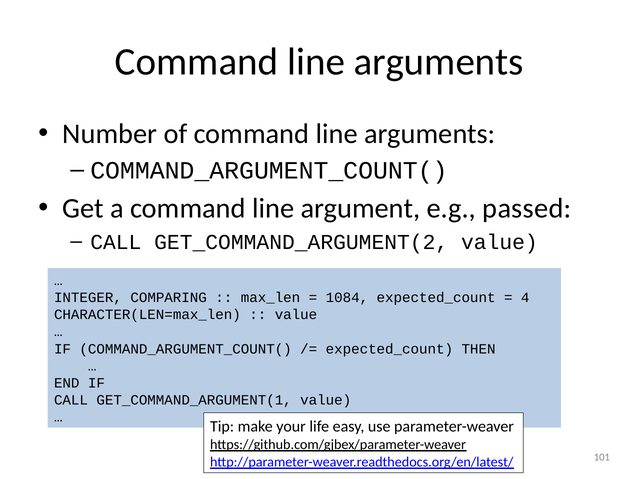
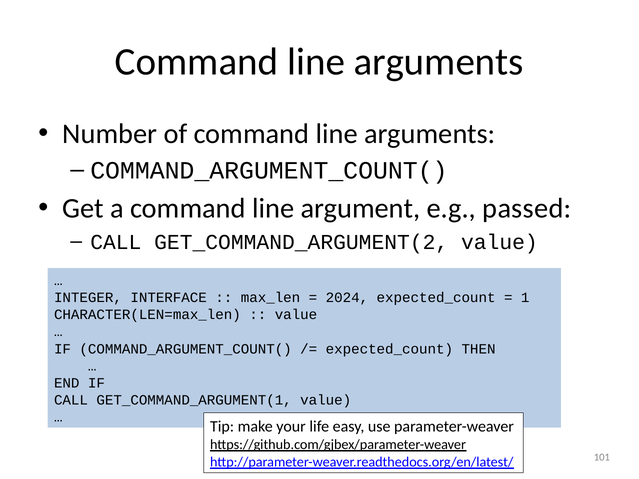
COMPARING: COMPARING -> INTERFACE (169, 298)
1084: 1084 -> 2024 (347, 298)
4: 4 -> 1 (525, 298)
